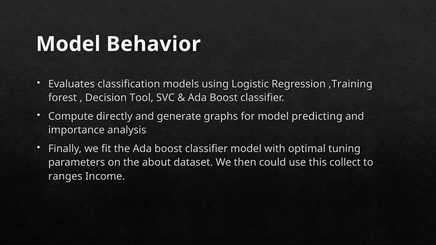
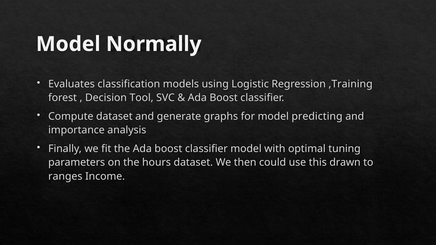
Behavior: Behavior -> Normally (154, 44)
Compute directly: directly -> dataset (114, 117)
about: about -> hours (156, 163)
collect: collect -> drawn (345, 163)
